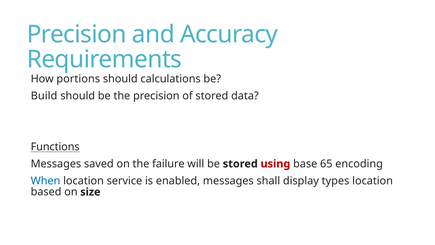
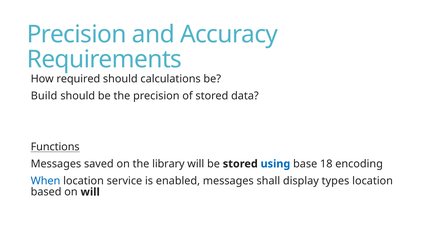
portions: portions -> required (78, 79)
failure: failure -> library (168, 164)
using colour: red -> blue (275, 164)
65: 65 -> 18 (326, 164)
on size: size -> will (90, 192)
